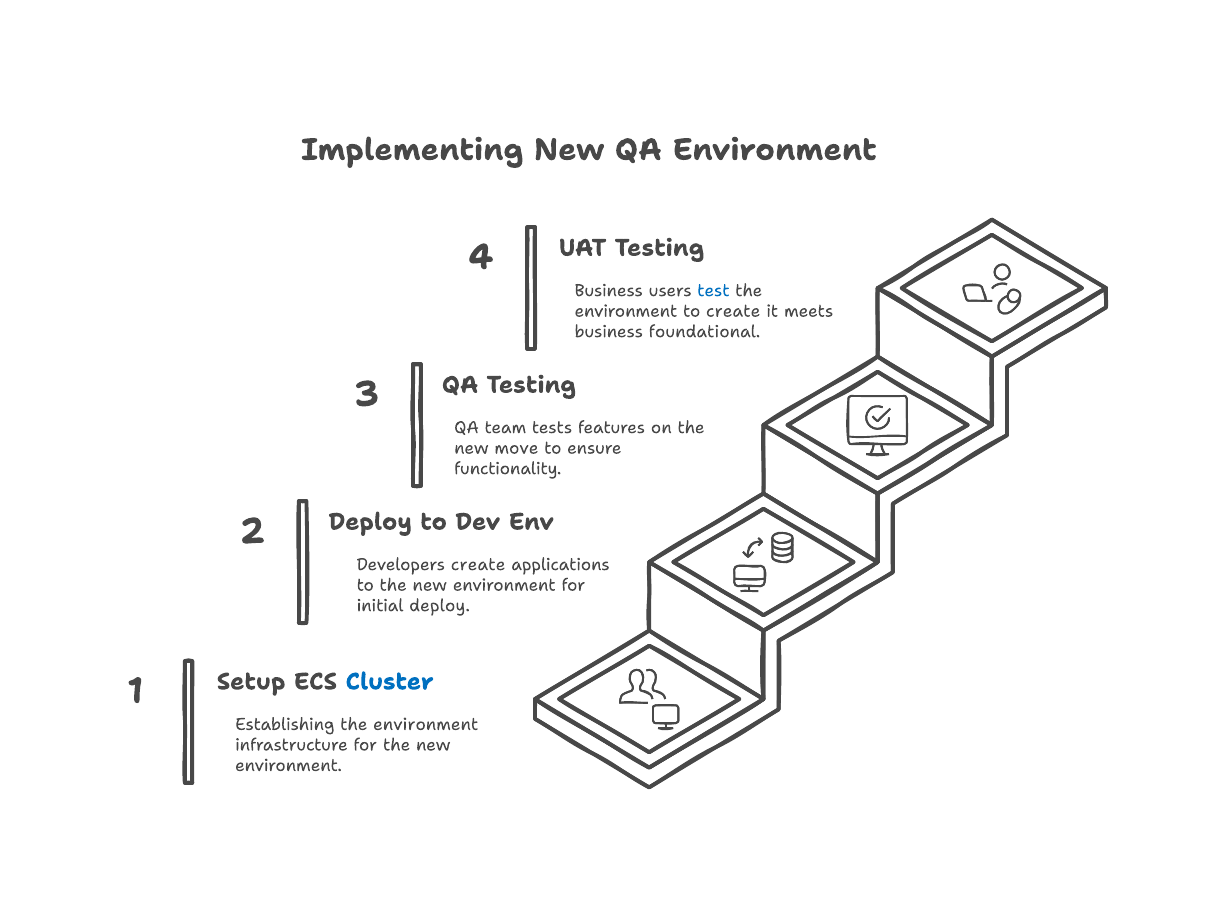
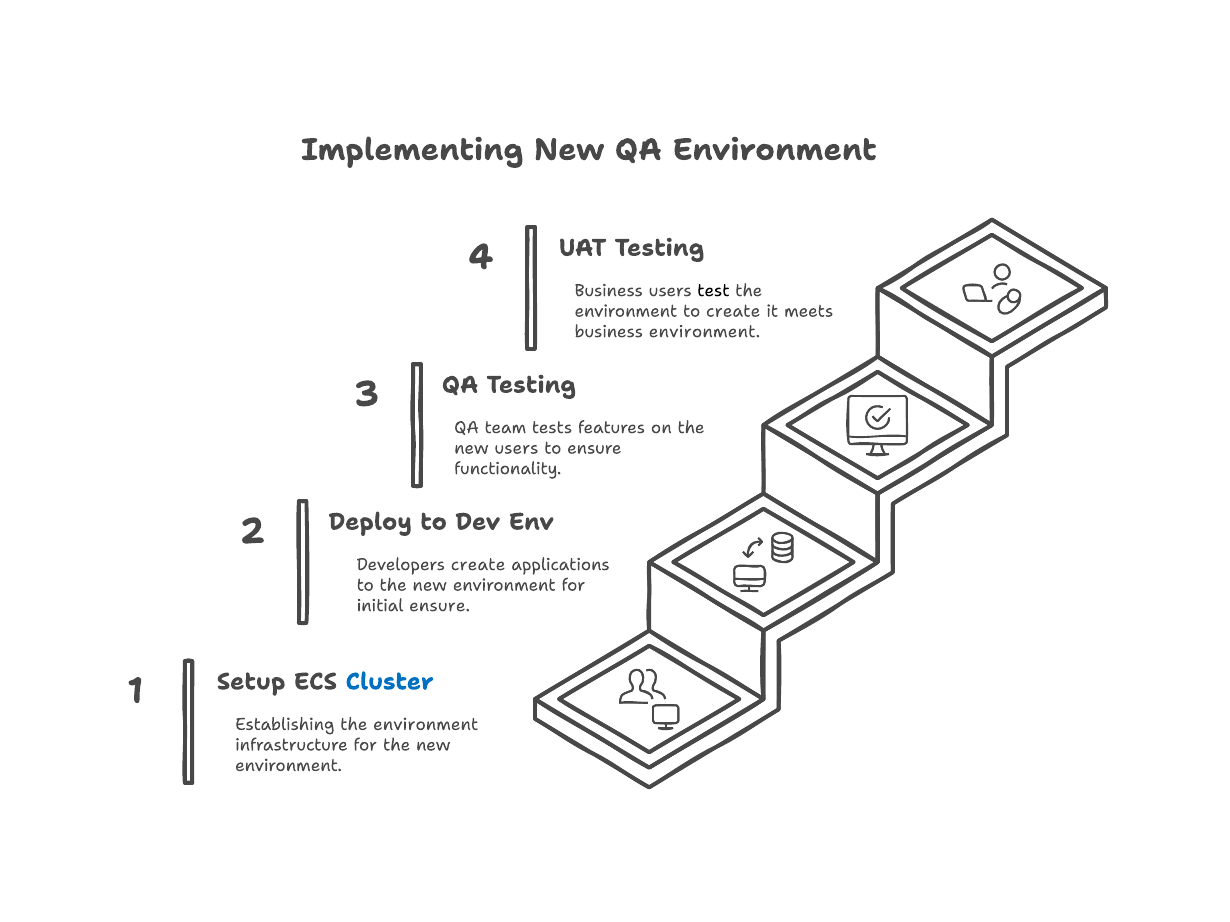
test colour: blue -> black (713, 291)
business foundational: foundational -> environment (704, 332)
new move: move -> users (516, 448)
initial deploy: deploy -> ensure (440, 606)
